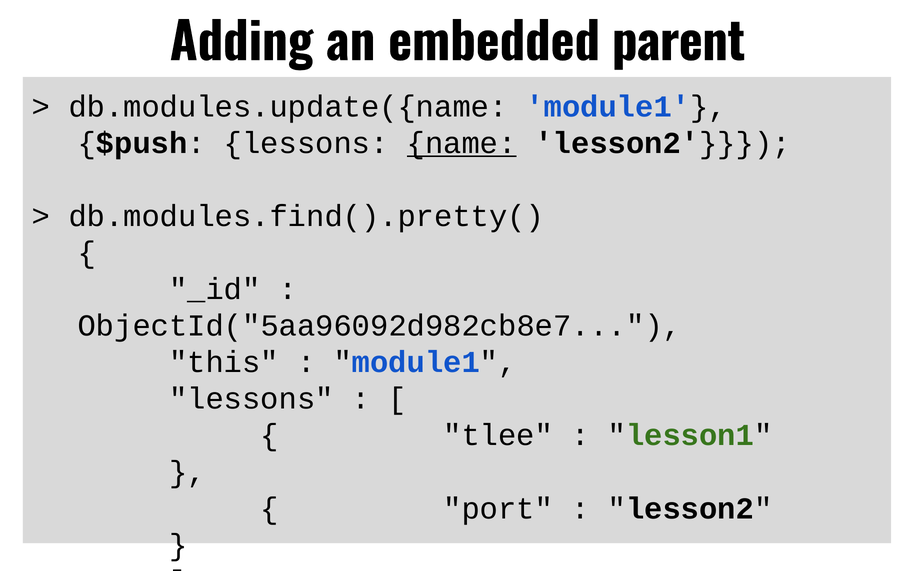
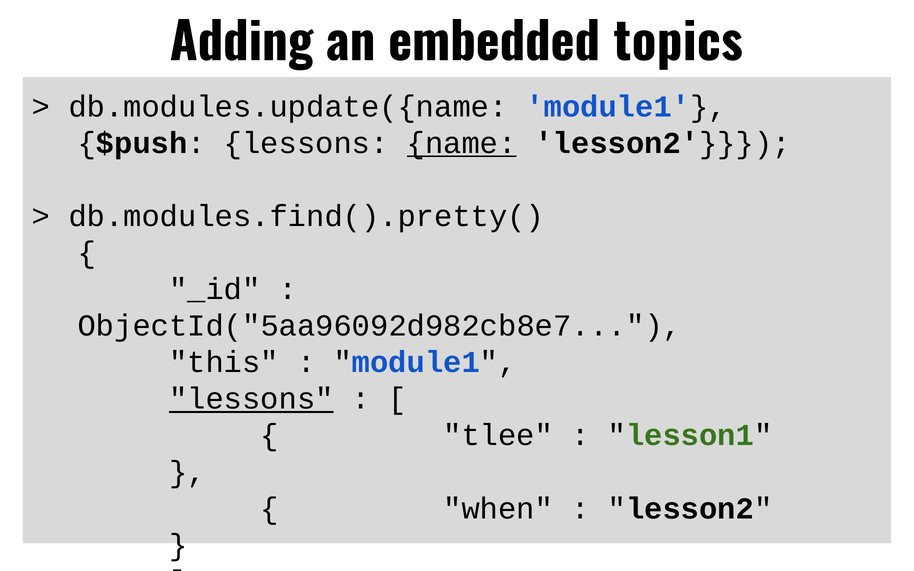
parent: parent -> topics (678, 43)
lessons underline: none -> present (251, 399)
port: port -> when (498, 509)
